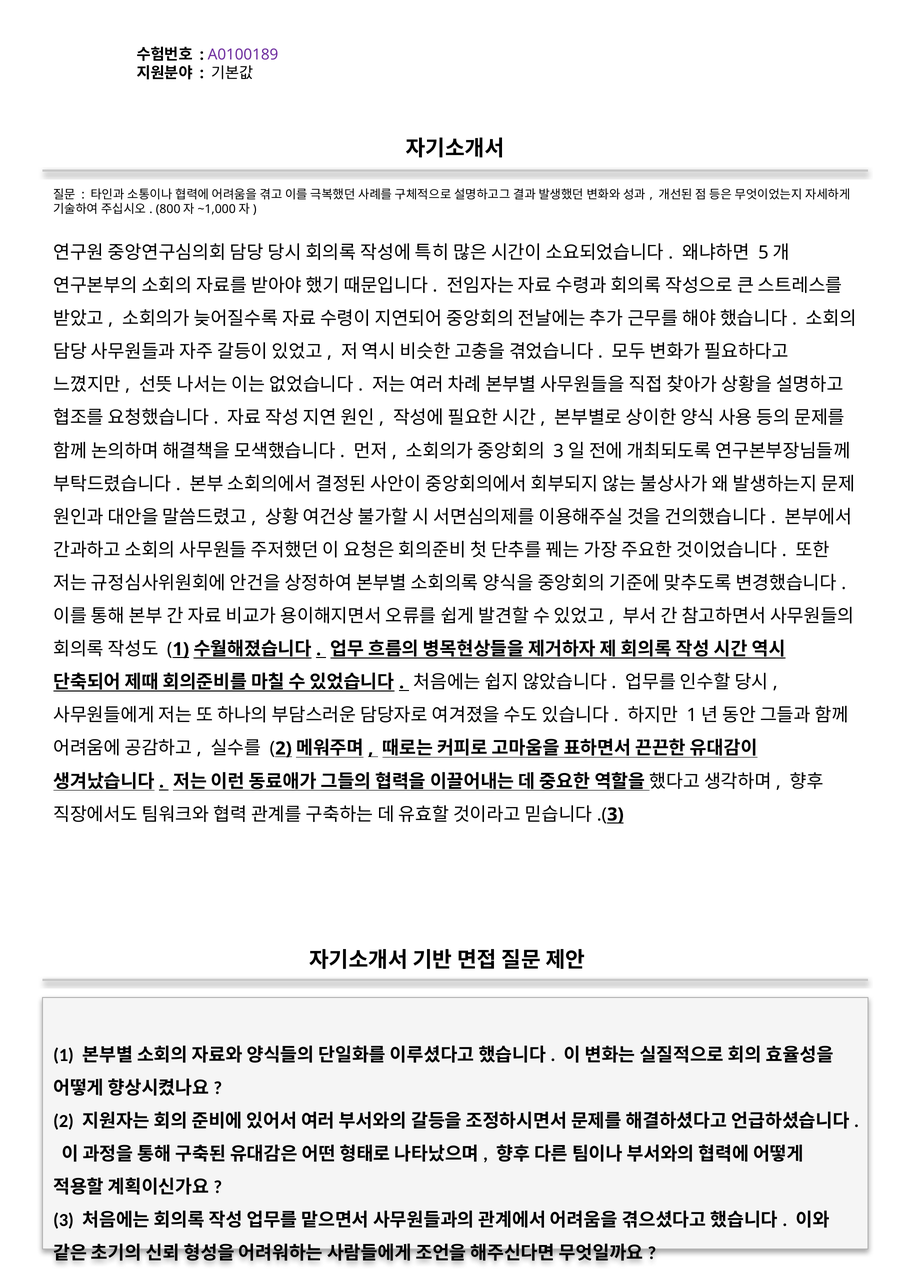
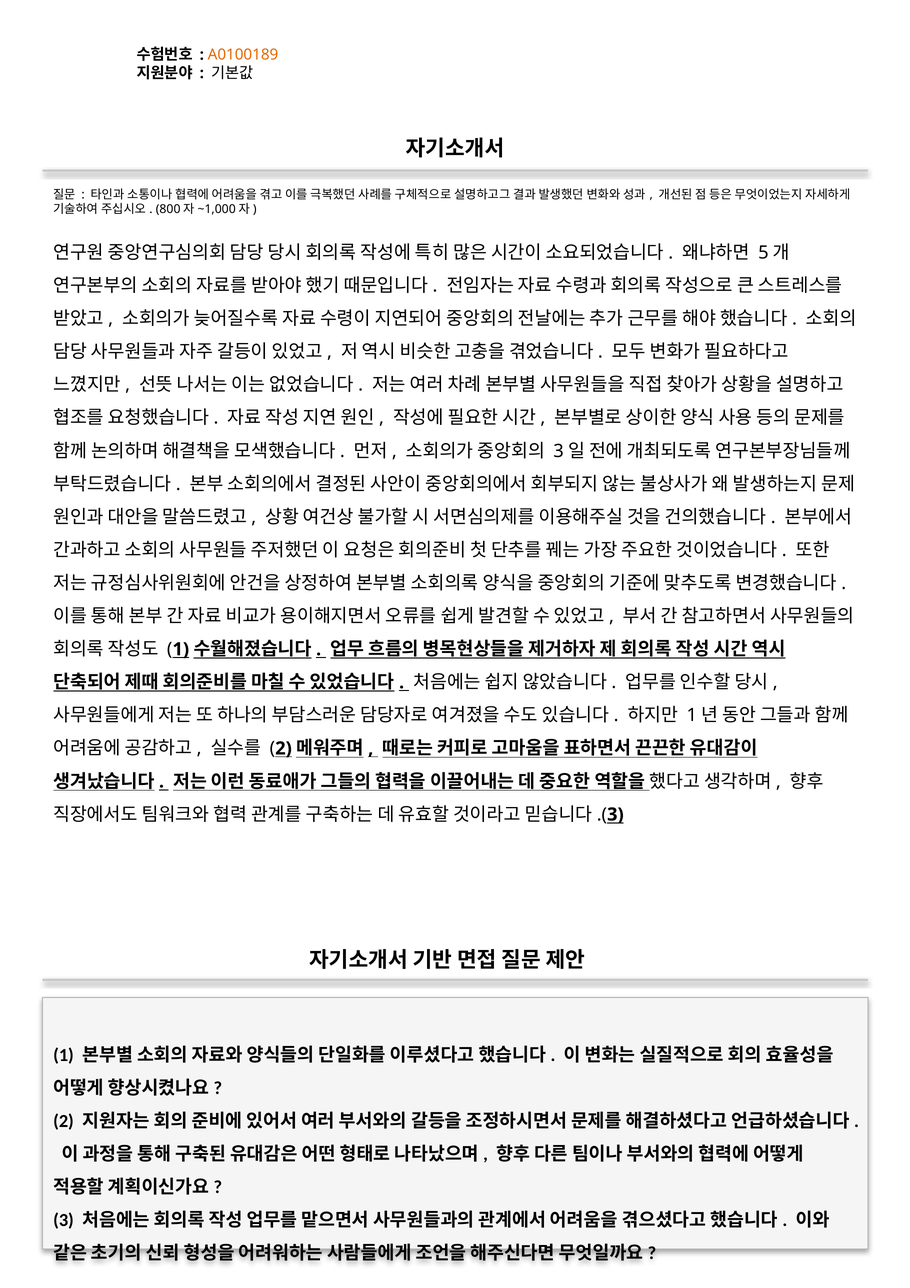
A0100189 colour: purple -> orange (243, 55)
